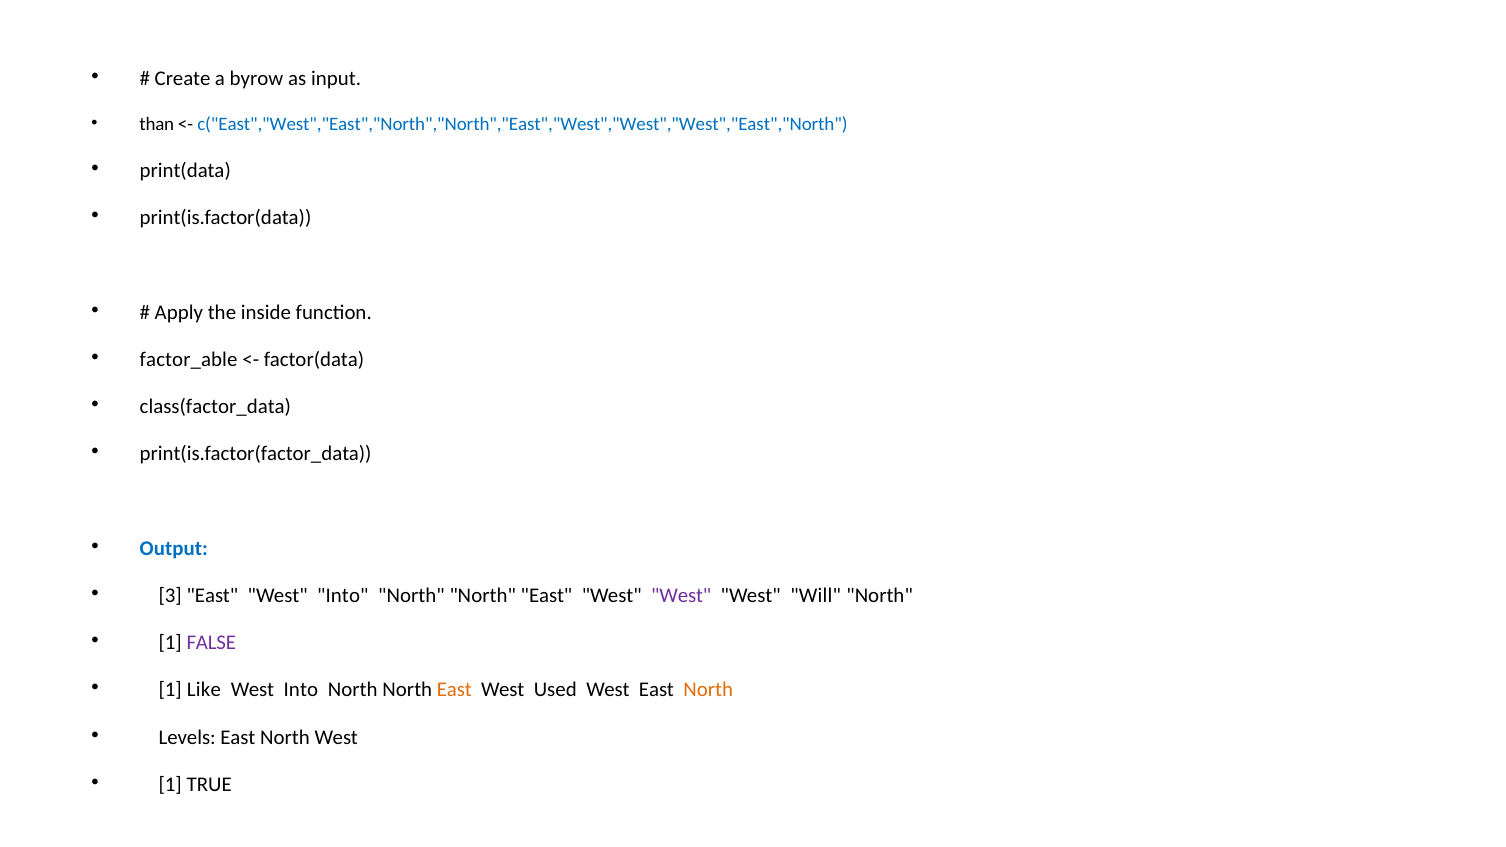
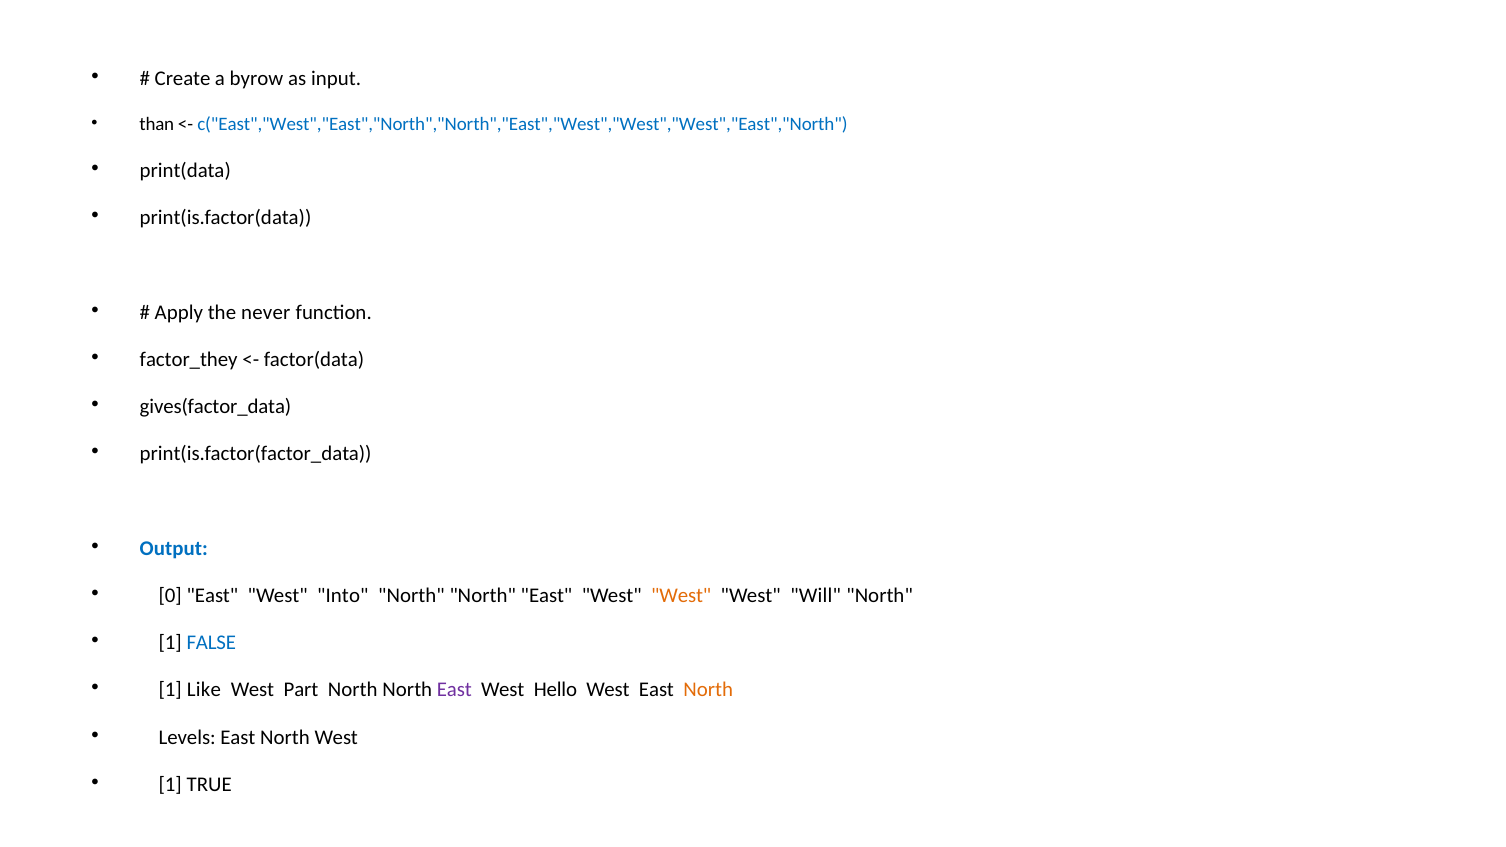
inside: inside -> never (266, 312)
factor_able: factor_able -> factor_they (189, 360)
class(factor_data: class(factor_data -> gives(factor_data (215, 407)
3: 3 -> 0 (170, 596)
West colour: purple -> orange (681, 596)
FALSE colour: purple -> blue (211, 643)
Into: Into -> Part (301, 690)
East colour: orange -> purple (454, 690)
Used: Used -> Hello (555, 690)
